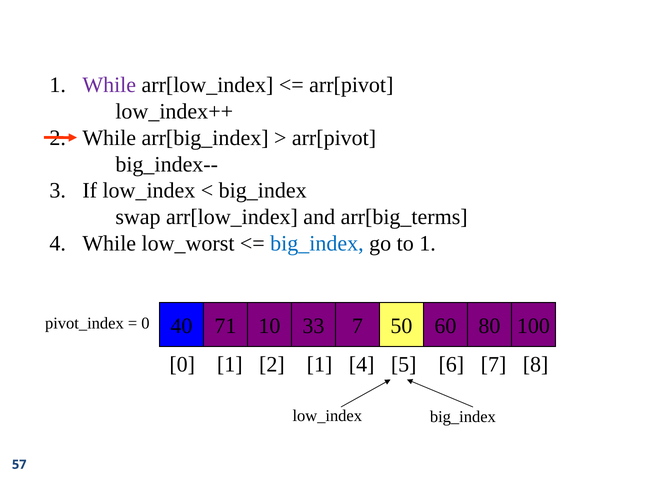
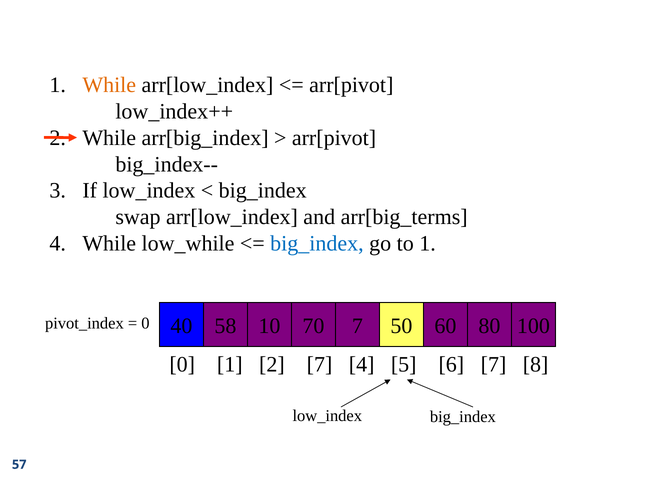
While colour: purple -> orange (109, 85)
low_worst: low_worst -> low_while (188, 244)
71: 71 -> 58 (225, 326)
33: 33 -> 70 (313, 326)
2 1: 1 -> 7 (320, 364)
